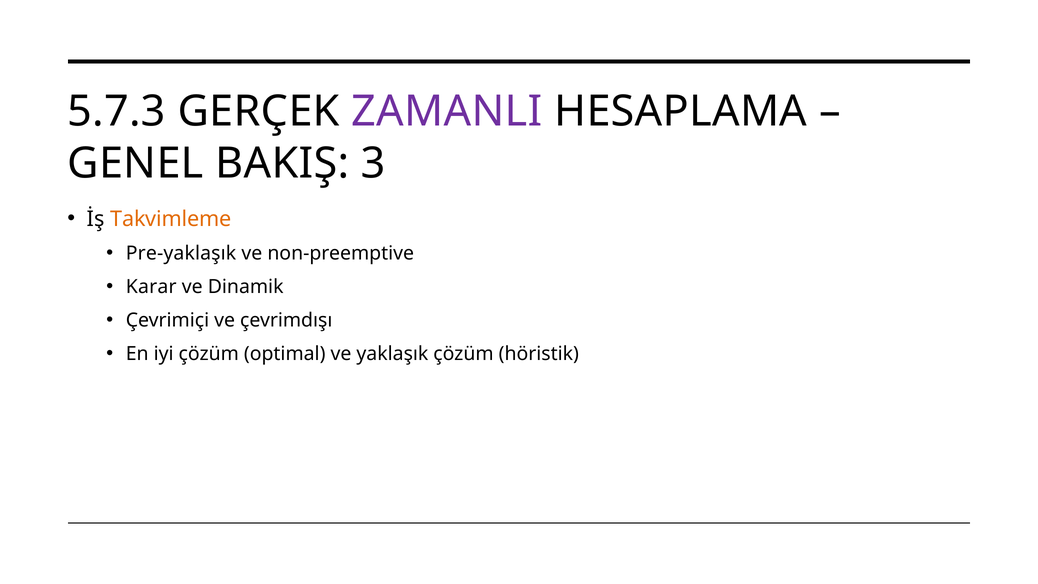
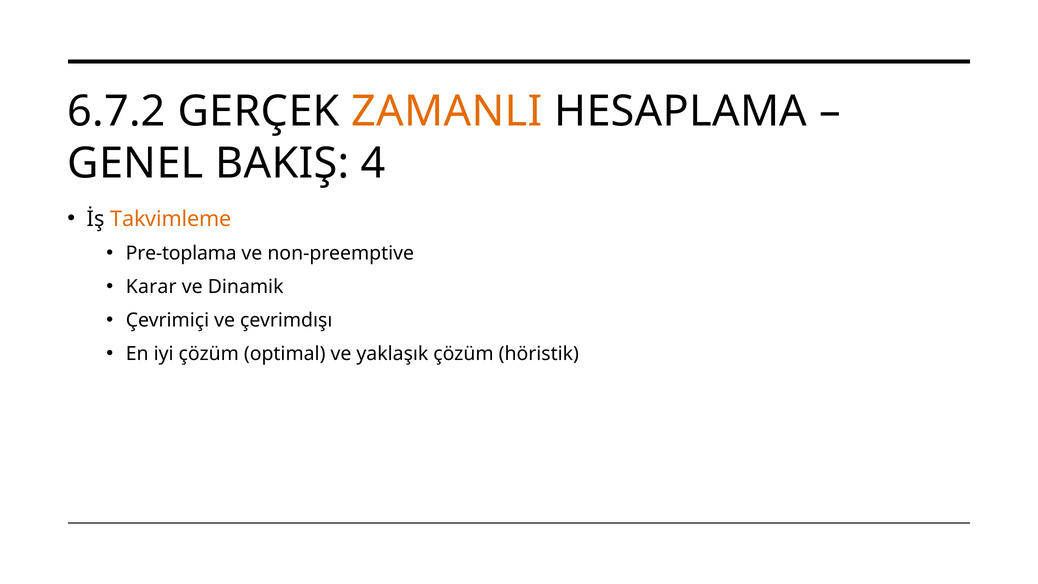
5.7.3: 5.7.3 -> 6.7.2 (117, 111)
ZAMANLI colour: purple -> orange (447, 111)
3: 3 -> 4 (373, 163)
Pre-yaklaşık: Pre-yaklaşık -> Pre-toplama (181, 253)
